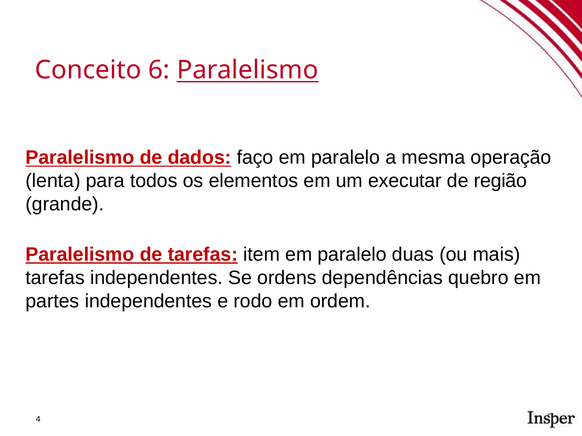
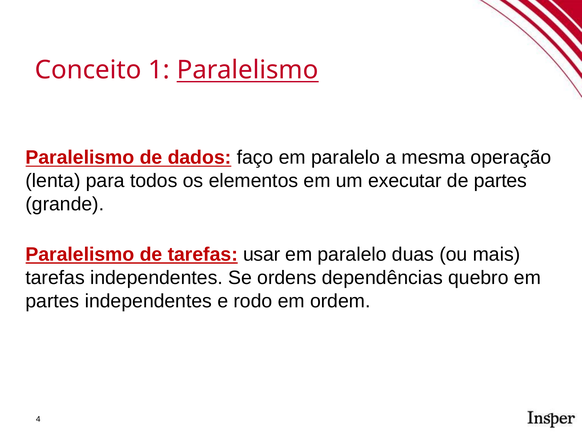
6: 6 -> 1 (159, 70)
de região: região -> partes (500, 181)
item: item -> usar (262, 255)
